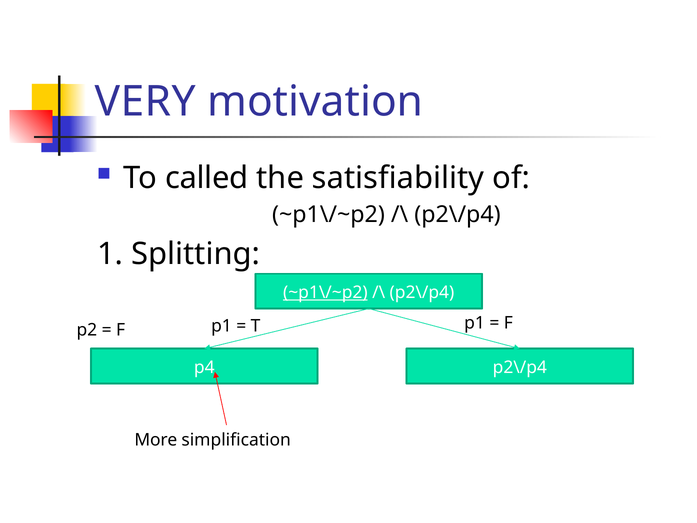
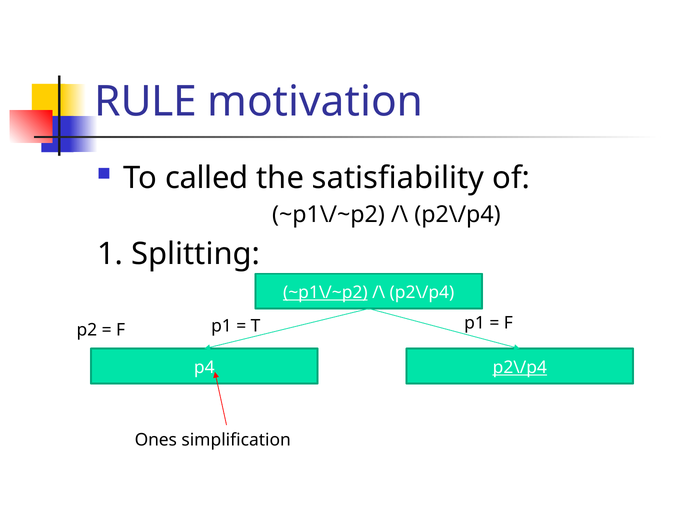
VERY: VERY -> RULE (146, 102)
p2\/p4 underline: none -> present (520, 367)
More: More -> Ones (156, 440)
